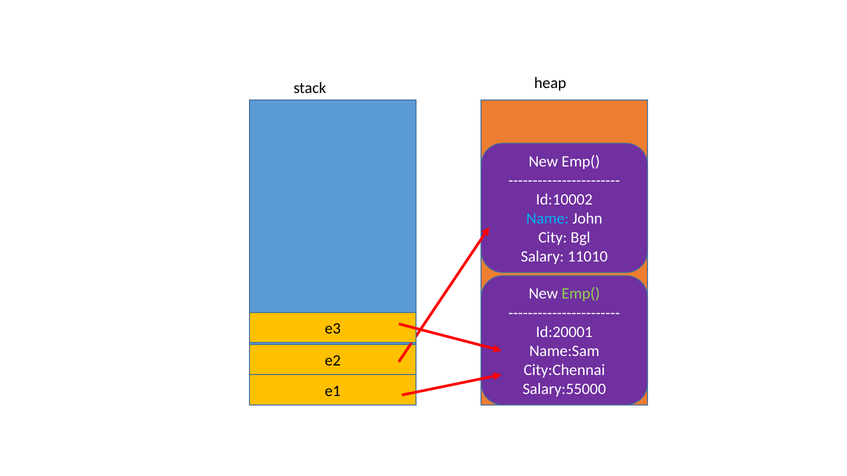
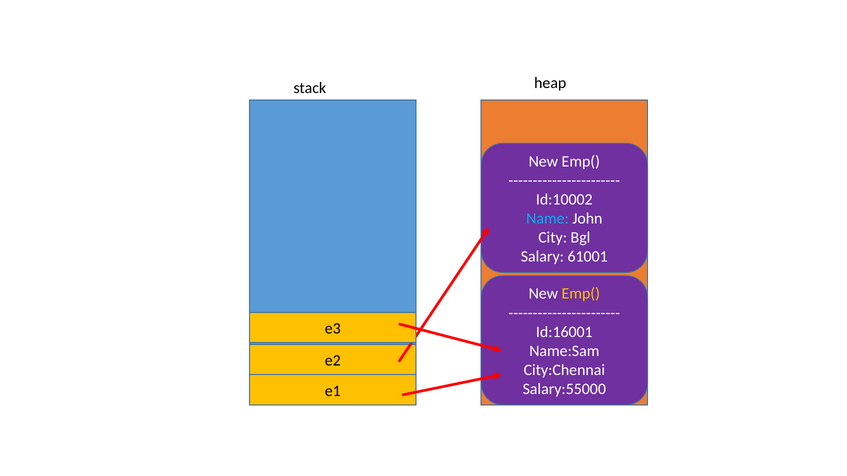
11010: 11010 -> 61001 (588, 257)
Emp( colour: light green -> yellow (581, 294)
Id:20001: Id:20001 -> Id:16001 (564, 332)
